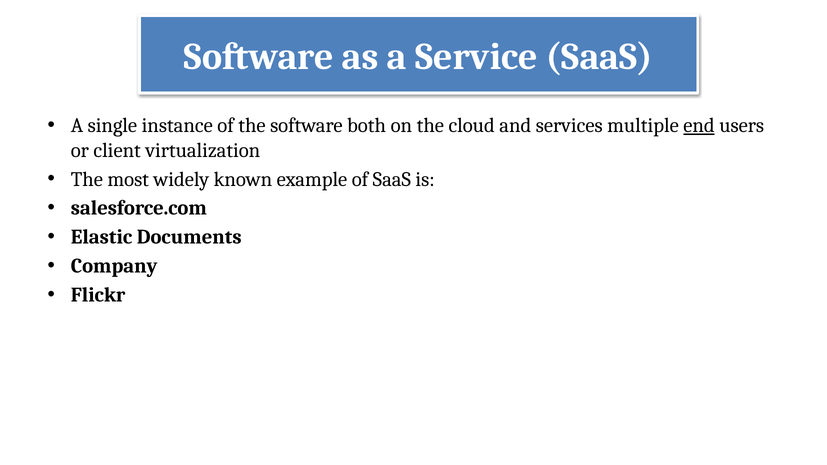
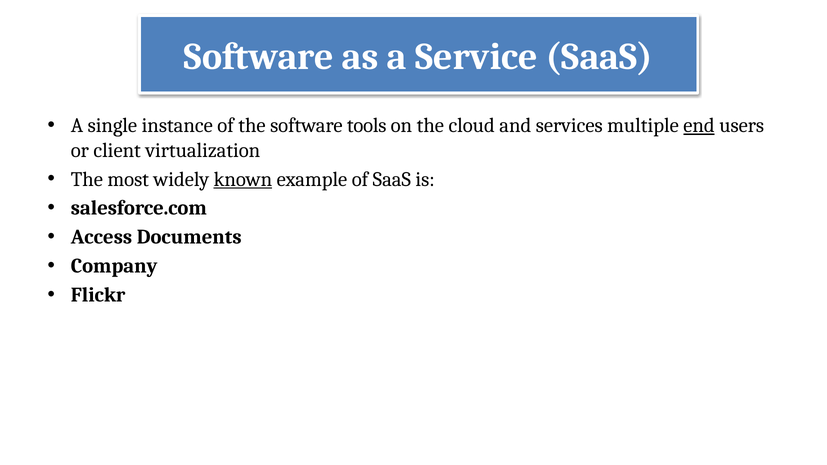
both: both -> tools (367, 126)
known underline: none -> present (243, 179)
Elastic: Elastic -> Access (101, 237)
